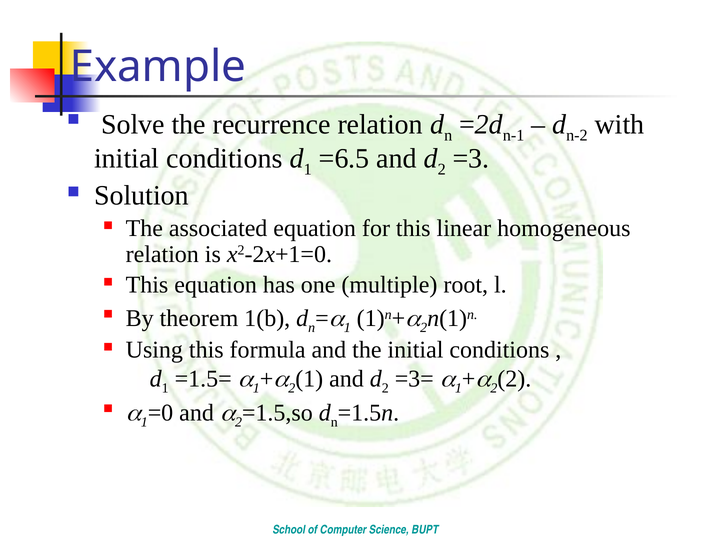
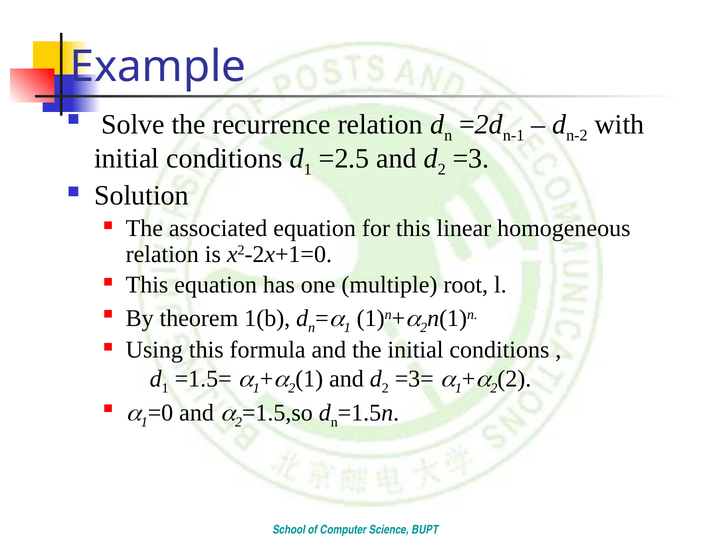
=6.5: =6.5 -> =2.5 (344, 159)
